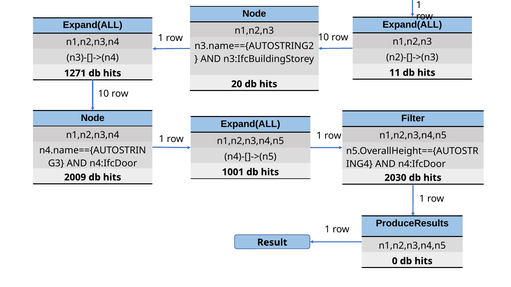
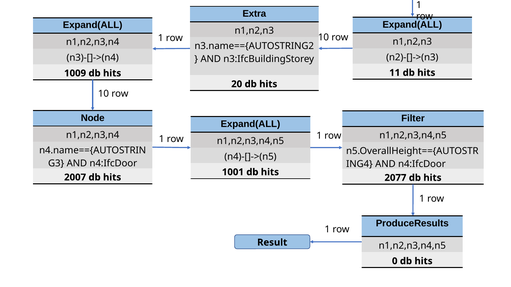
Node: Node -> Extra (254, 14)
1271: 1271 -> 1009 (75, 73)
2009: 2009 -> 2007 (75, 178)
2030: 2030 -> 2077 (395, 178)
